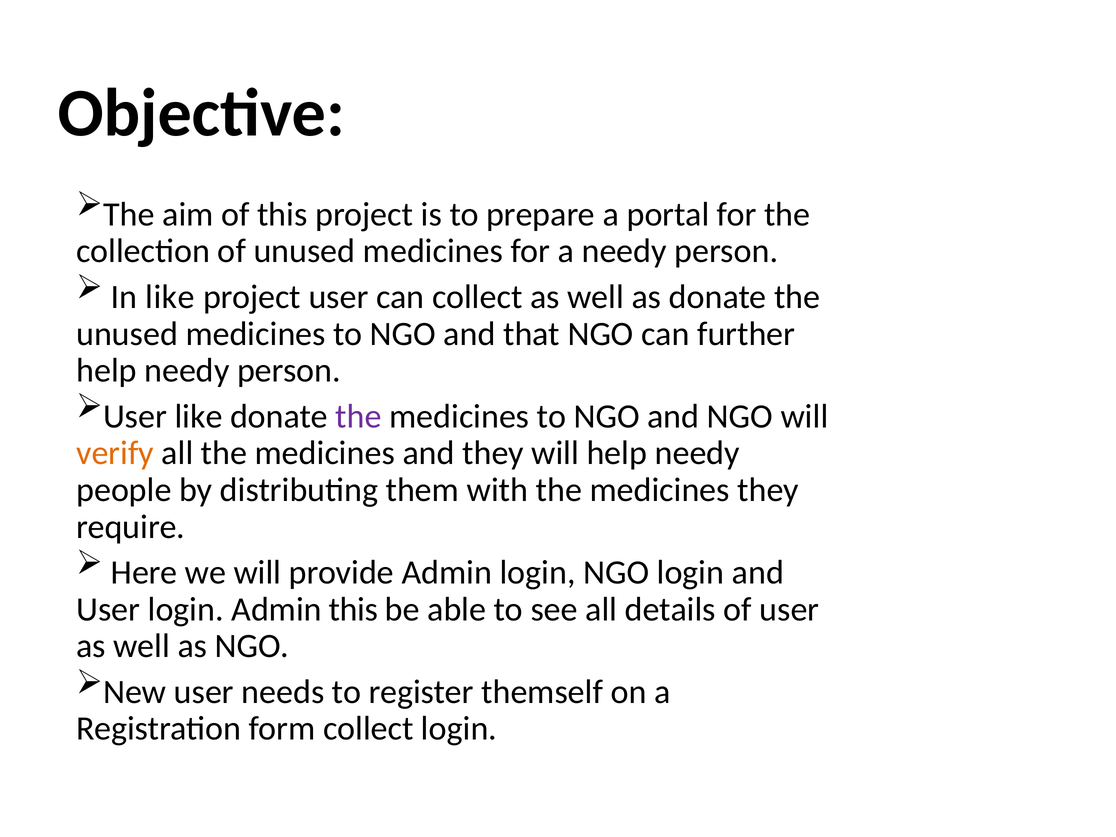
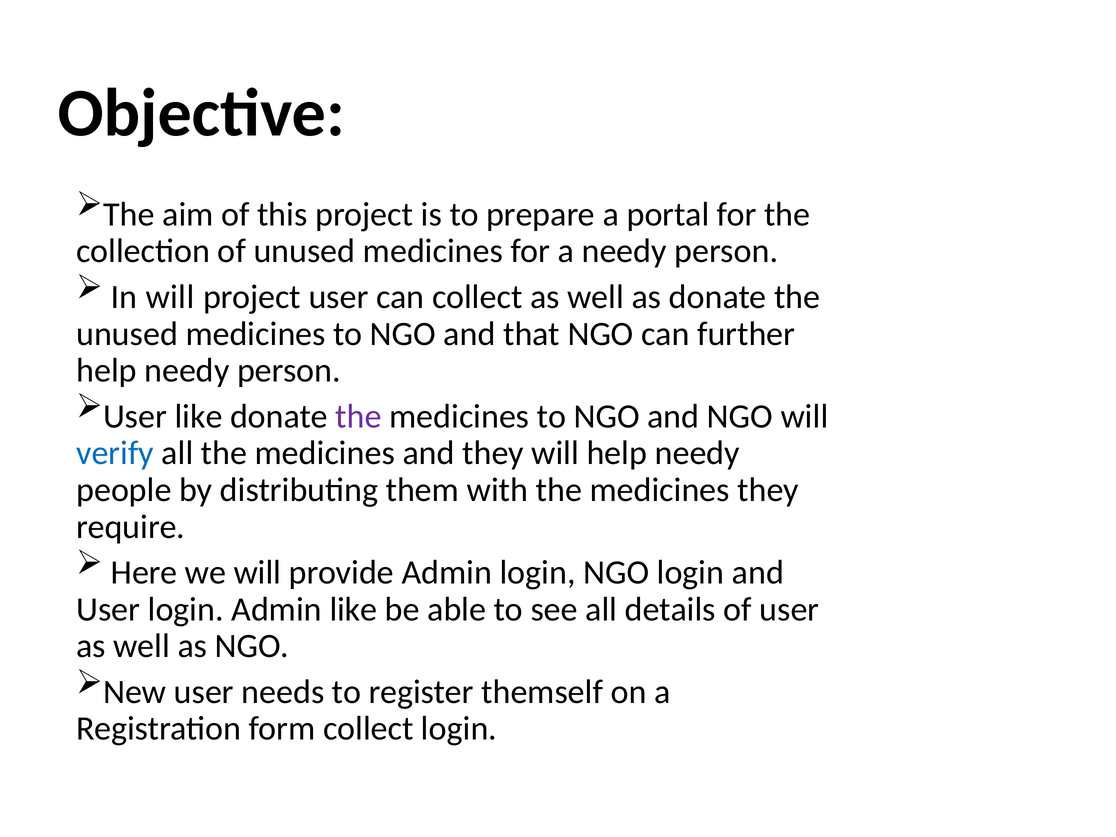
In like: like -> will (170, 297)
verify colour: orange -> blue (115, 453)
Admin this: this -> like (353, 609)
